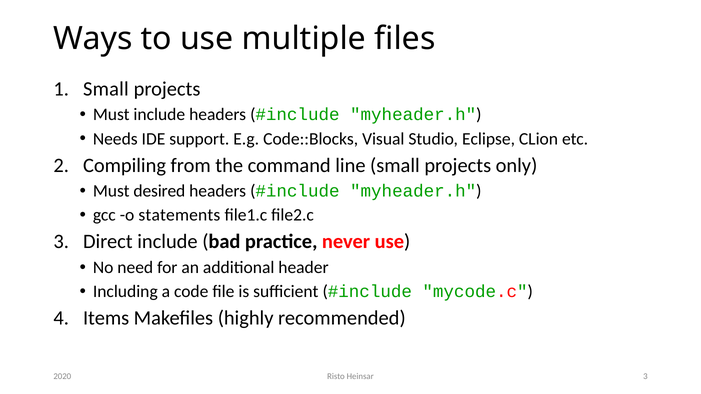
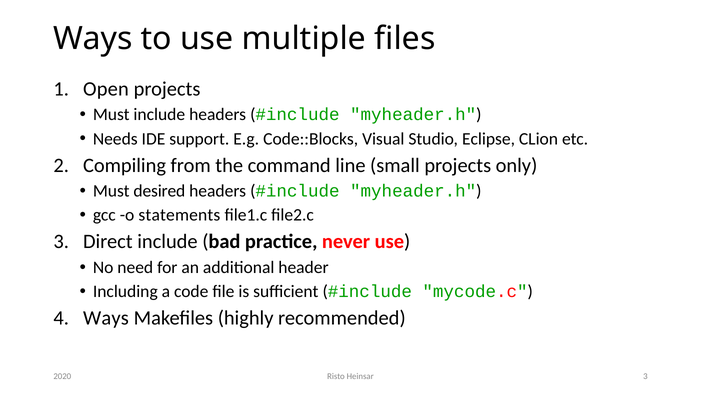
Small: Small -> Open (106, 89)
Items: Items -> Ways (106, 318)
